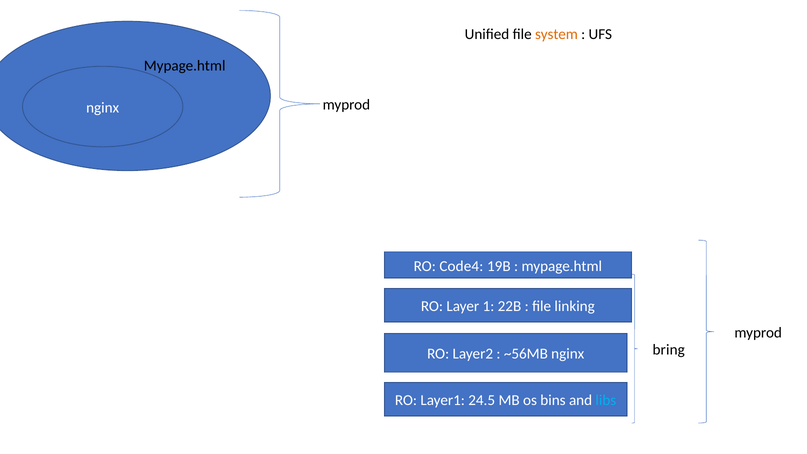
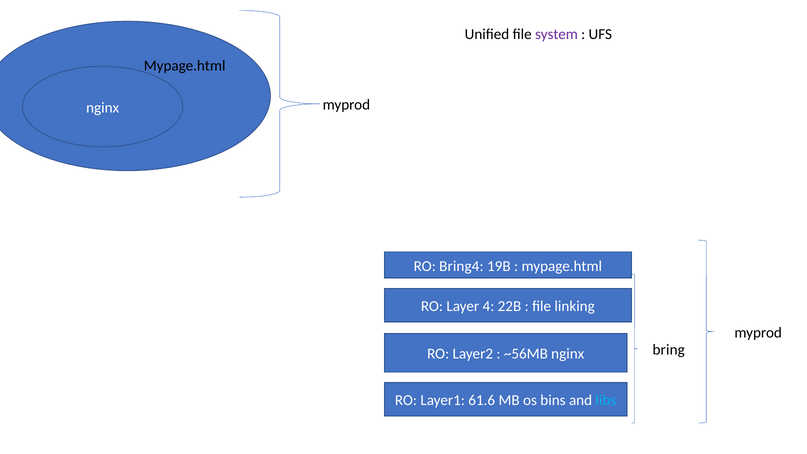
system colour: orange -> purple (556, 34)
Code4: Code4 -> Bring4 (461, 266)
1: 1 -> 4 (488, 306)
24.5: 24.5 -> 61.6 (482, 400)
